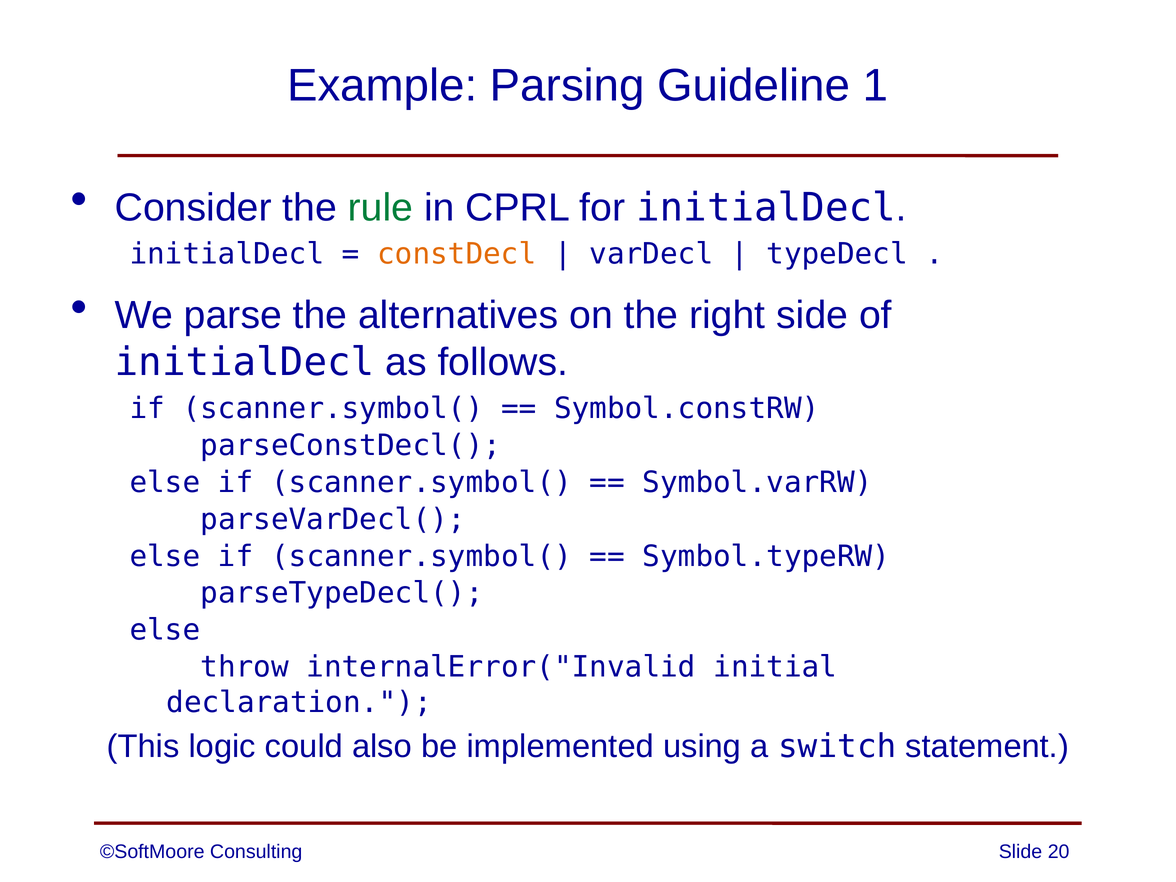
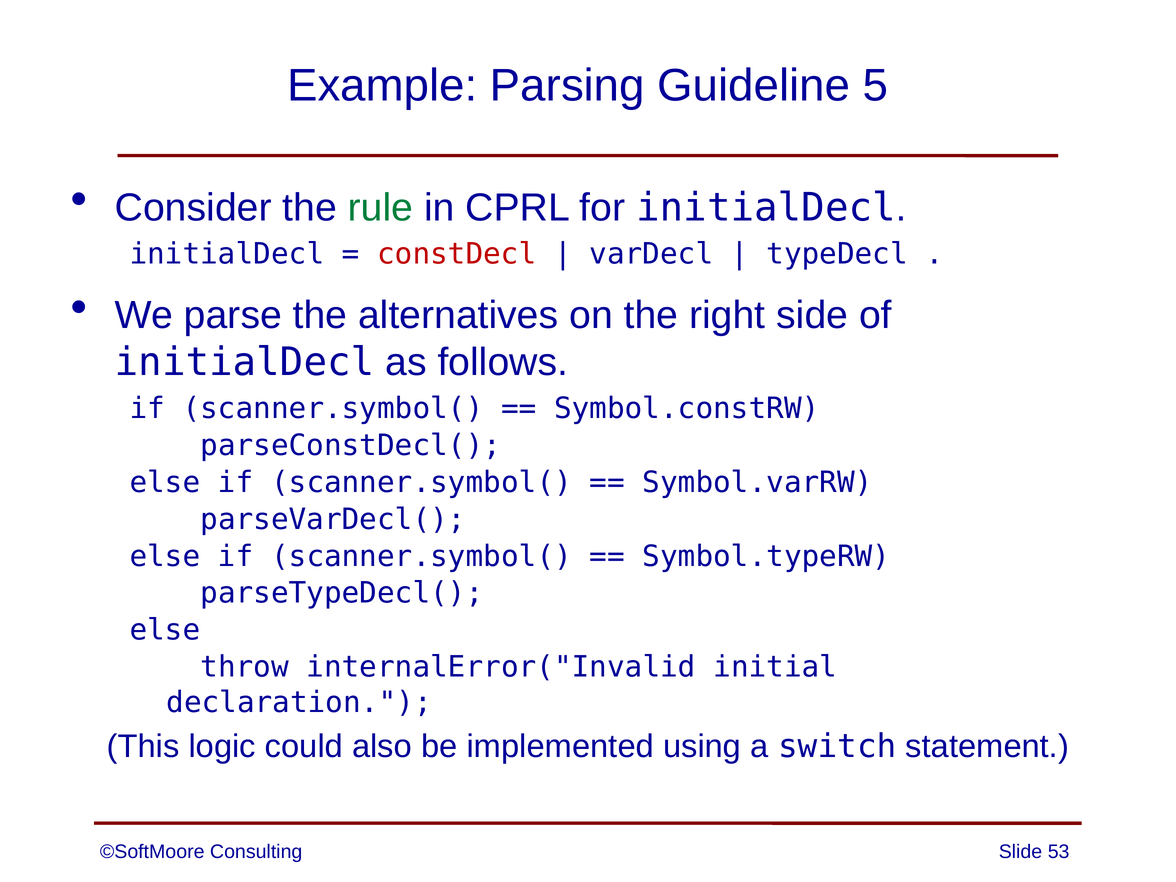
1: 1 -> 5 (875, 86)
constDecl colour: orange -> red (457, 254)
20: 20 -> 53 (1059, 852)
